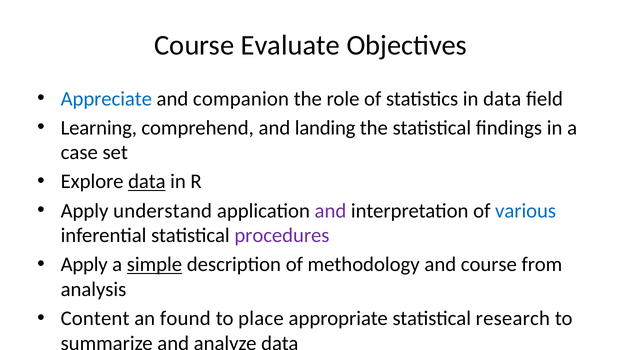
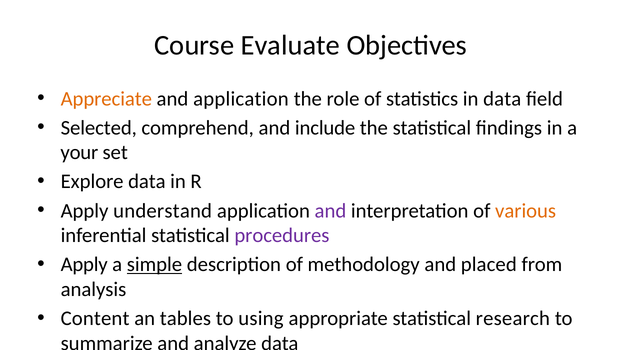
Appreciate colour: blue -> orange (106, 99)
and companion: companion -> application (241, 99)
Learning: Learning -> Selected (99, 128)
landing: landing -> include (325, 128)
case: case -> your (79, 153)
data underline: present -> none (147, 182)
various colour: blue -> orange (526, 211)
and course: course -> placed (489, 264)
an found: found -> tables (185, 318)
place: place -> using (261, 318)
